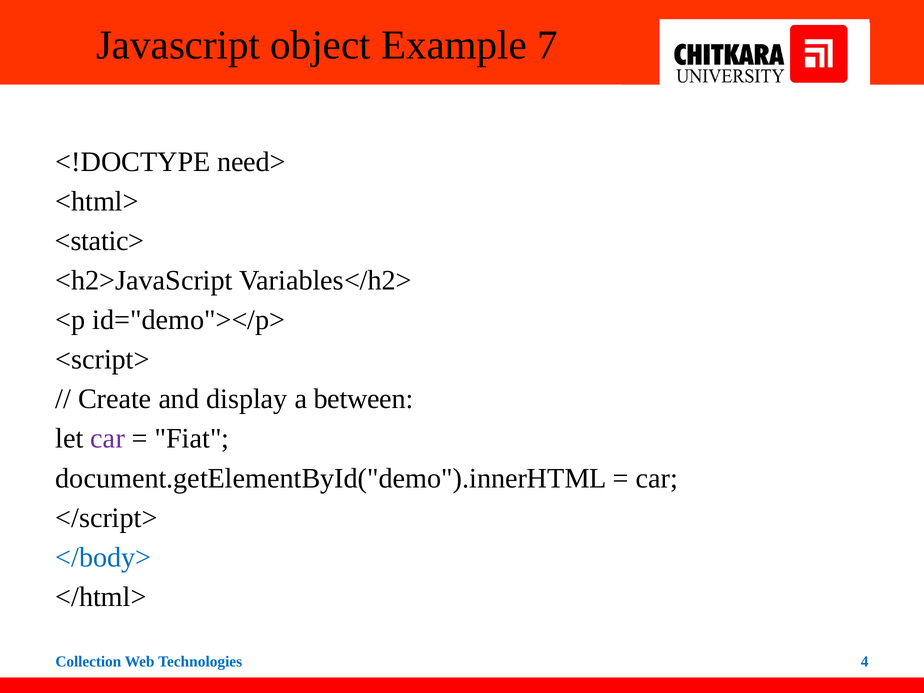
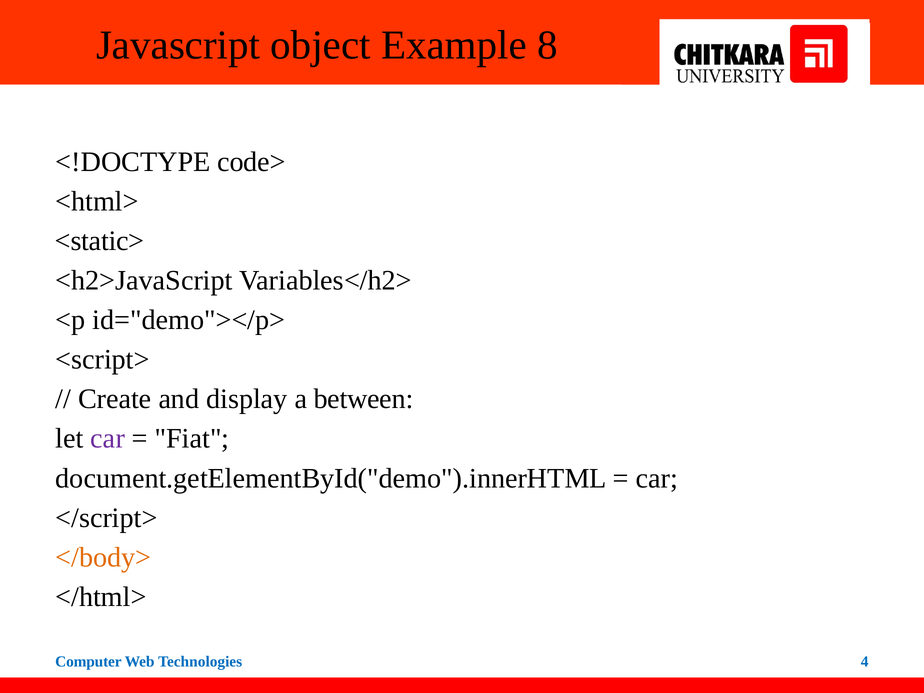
7: 7 -> 8 (548, 45)
need>: need> -> code> (251, 162)
</body> colour: blue -> orange (103, 557)
Collection: Collection -> Computer (88, 662)
